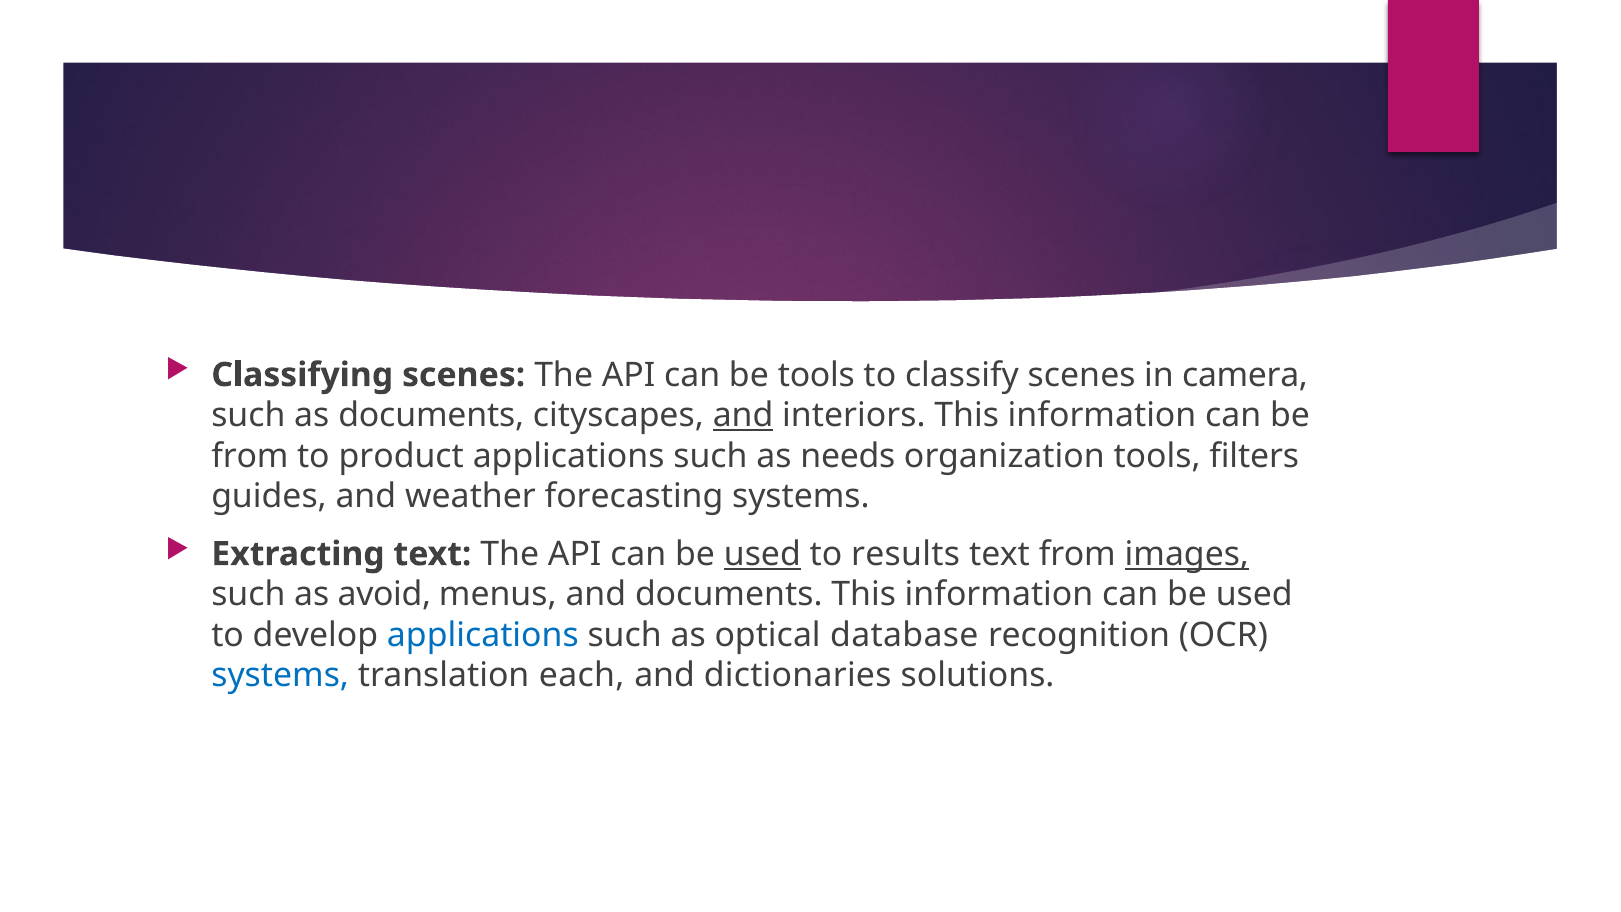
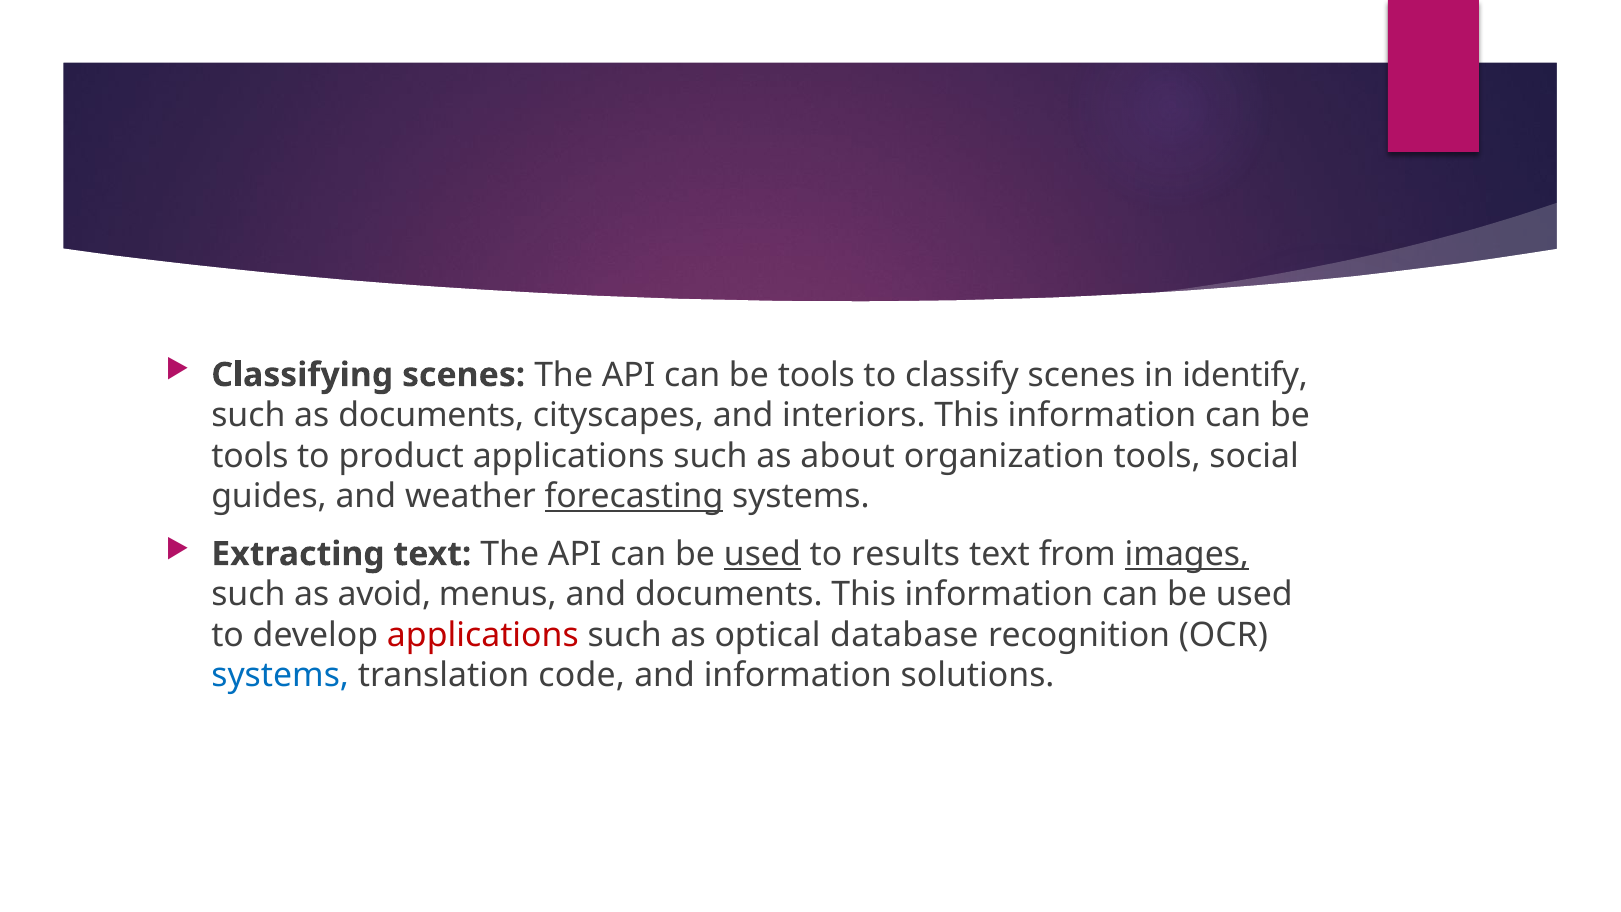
camera: camera -> identify (1245, 375)
and underline: present -> none (743, 415)
from: from -> tools (250, 456)
needs: needs -> about (848, 456)
filters: filters -> social (1254, 456)
forecasting underline: none -> present (634, 496)
applications colour: blue -> red (483, 635)
each: each -> code (582, 676)
and dictionaries: dictionaries -> information (798, 676)
